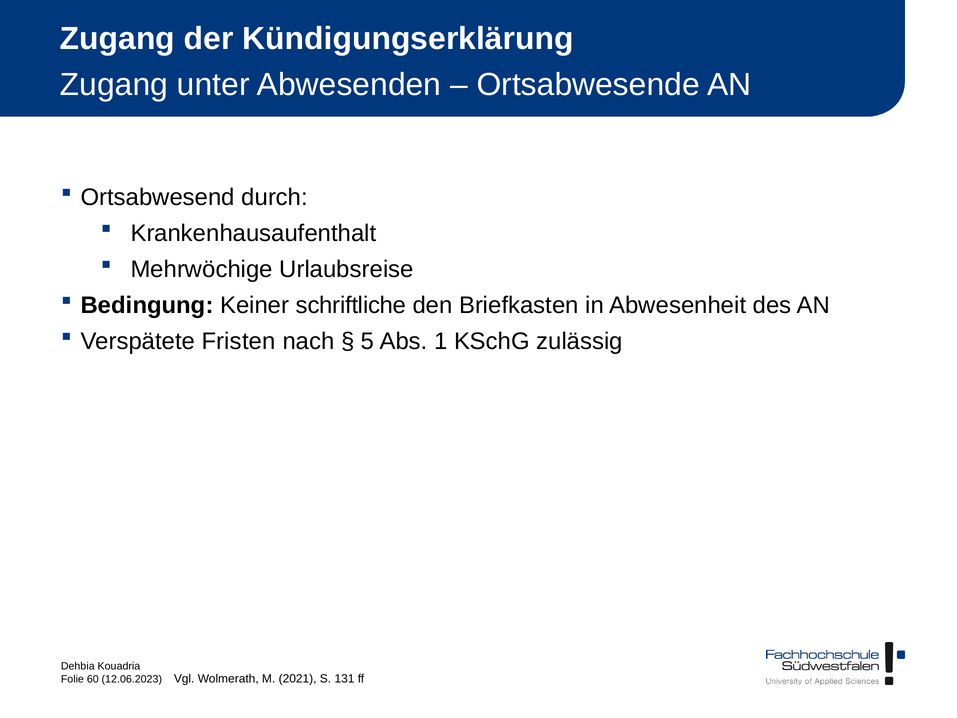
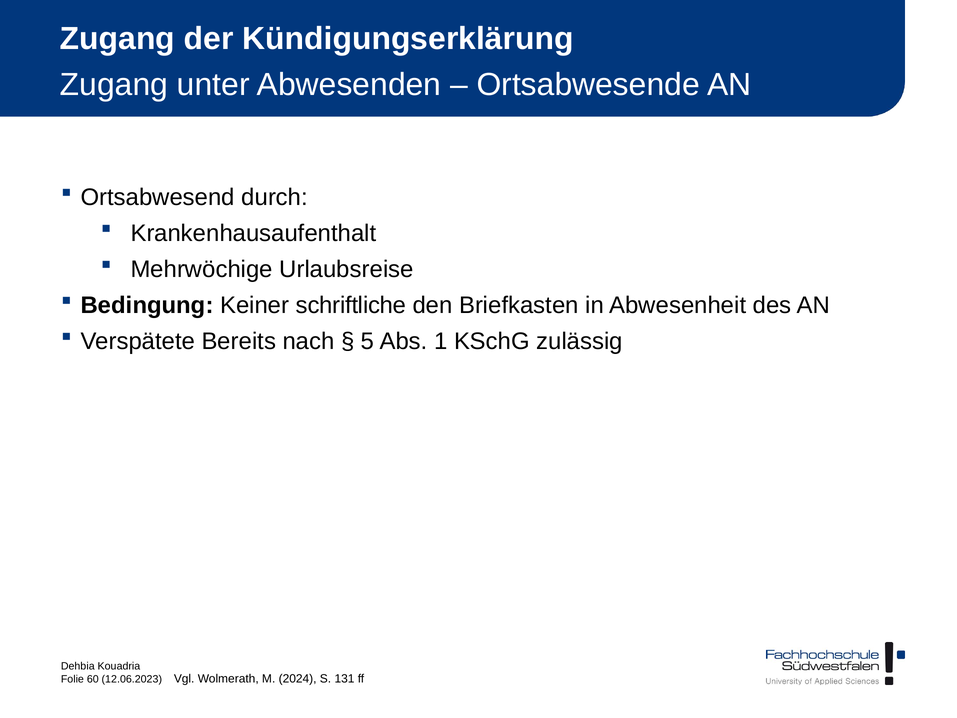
Fristen: Fristen -> Bereits (239, 341)
2021: 2021 -> 2024 (298, 679)
